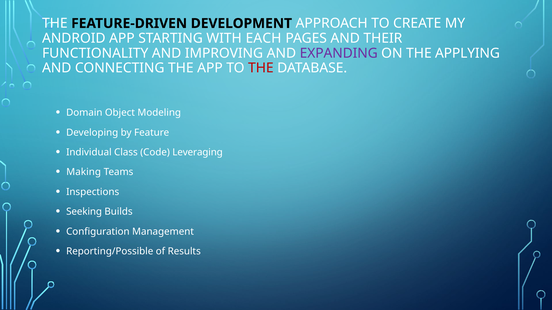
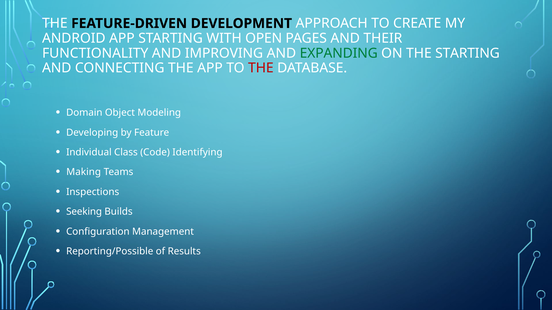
EACH: EACH -> OPEN (264, 38)
EXPANDING colour: purple -> green (339, 53)
THE APPLYING: APPLYING -> STARTING (467, 53)
Leveraging: Leveraging -> Identifying (197, 152)
